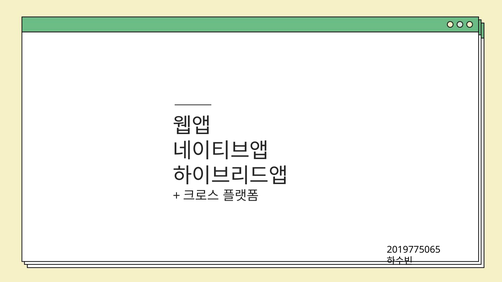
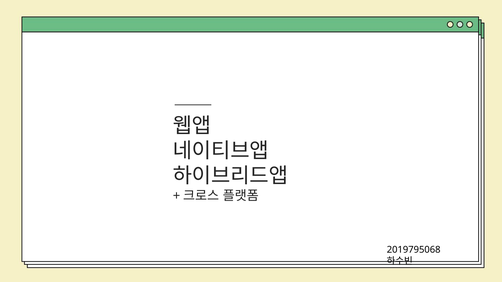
2019775065: 2019775065 -> 2019795068 (414, 250)
